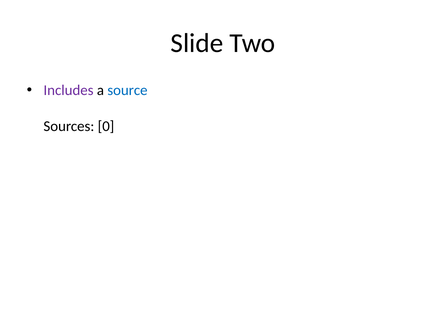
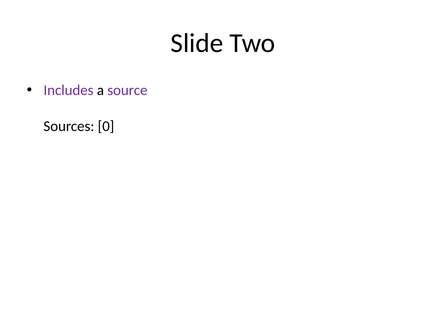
source colour: blue -> purple (127, 90)
